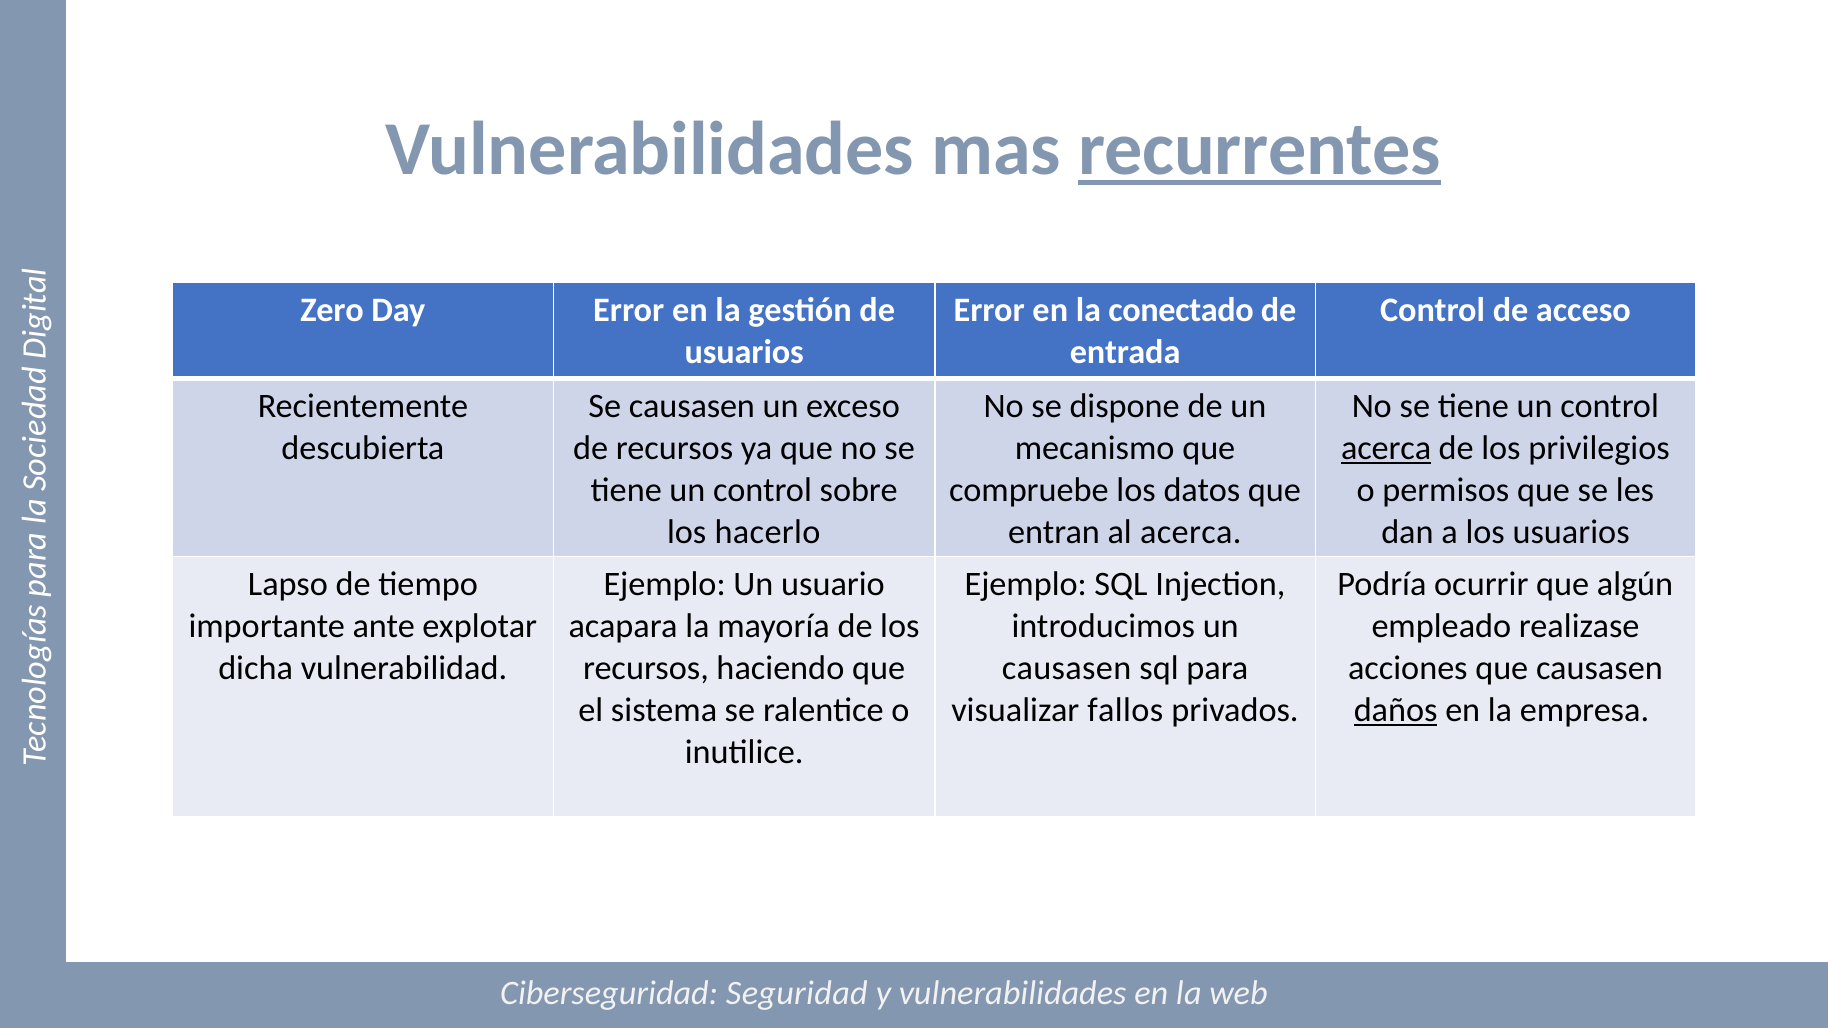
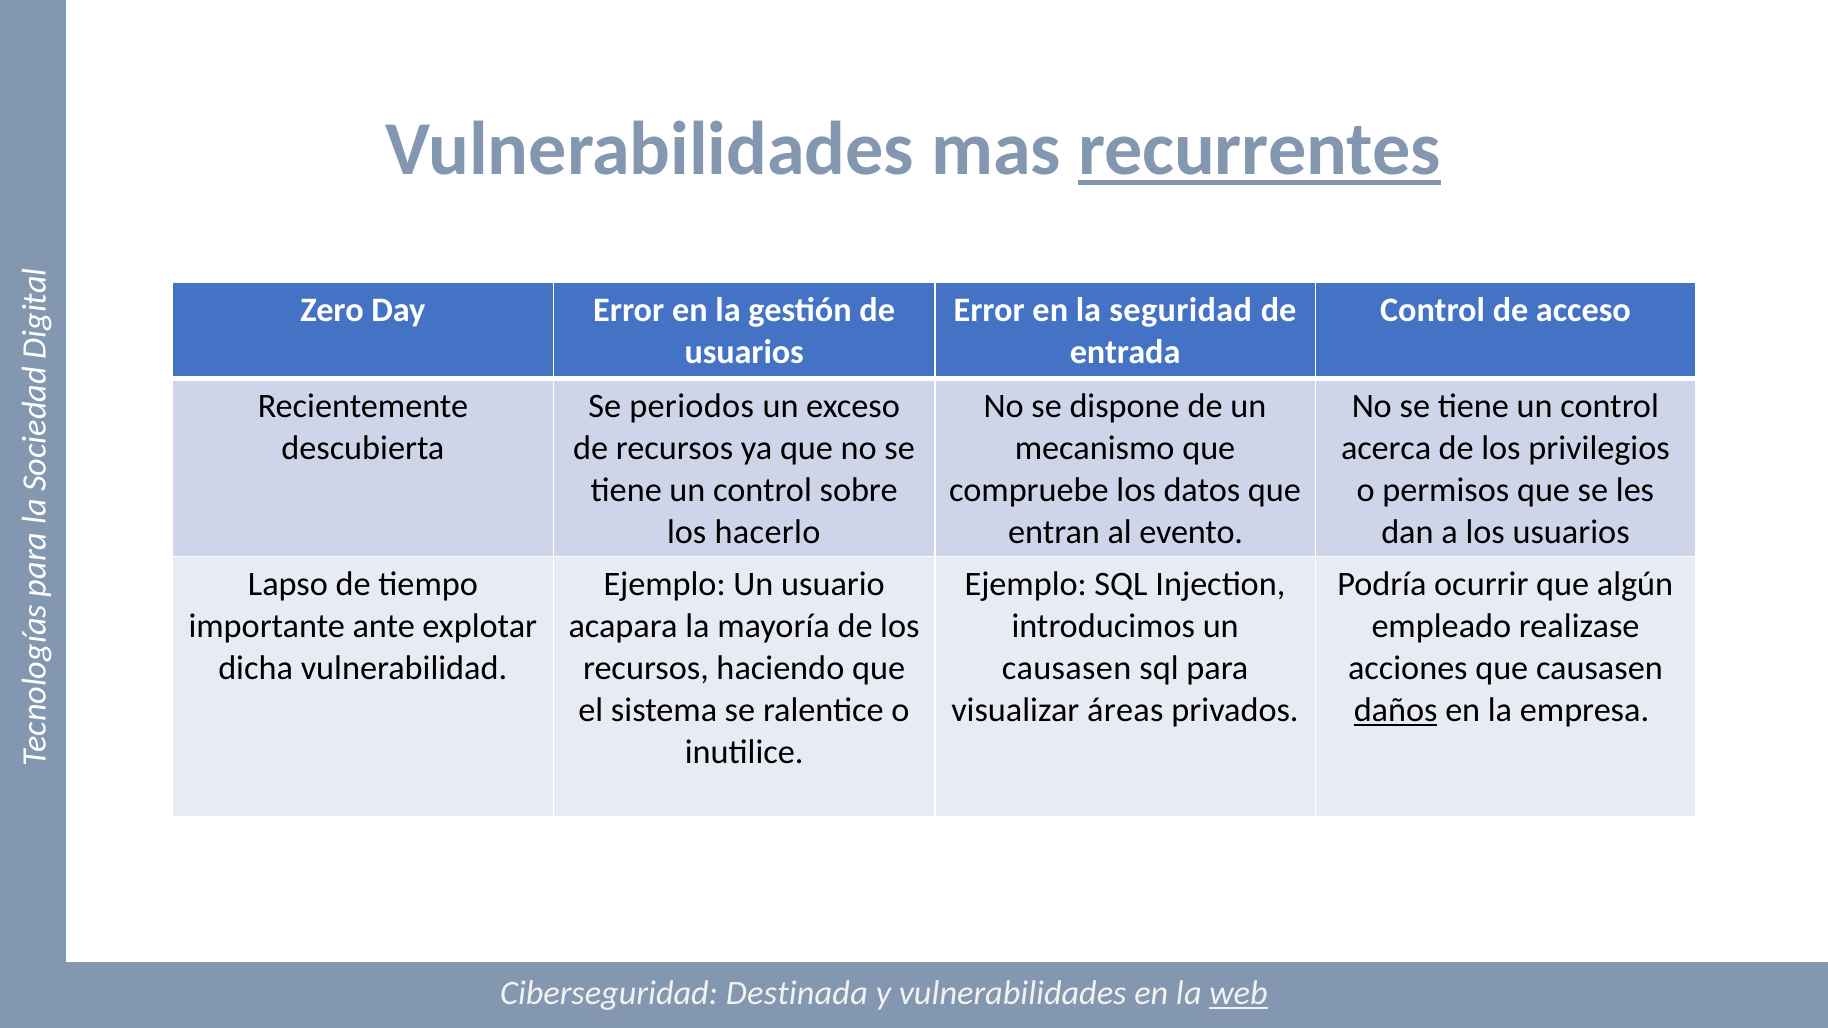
conectado: conectado -> seguridad (1181, 310)
Se causasen: causasen -> periodos (692, 406)
acerca underline: present -> none (1386, 448)
al acerca: acerca -> evento (1191, 532)
fallos: fallos -> áreas (1125, 710)
Seguridad: Seguridad -> Destinada (797, 993)
web underline: none -> present (1238, 993)
